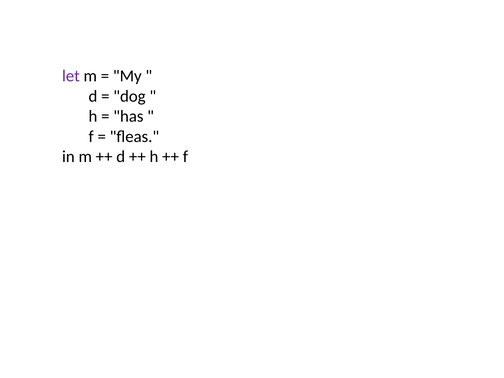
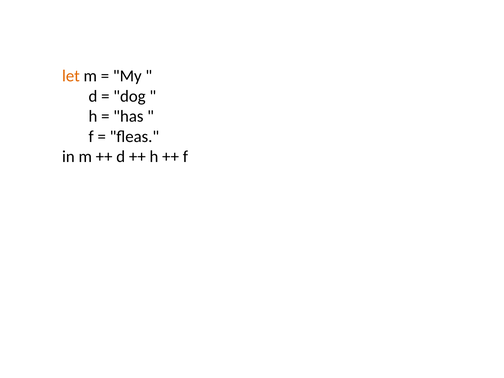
let colour: purple -> orange (71, 76)
